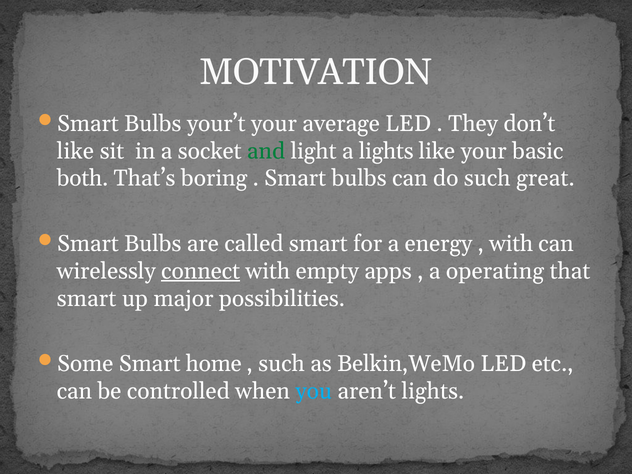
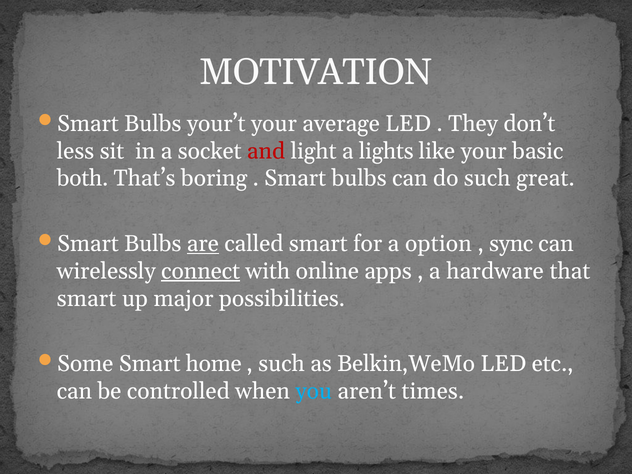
like: like -> less (75, 151)
and colour: green -> red (266, 151)
are underline: none -> present (203, 244)
energy: energy -> option (438, 244)
with: with -> sync (511, 244)
empty: empty -> online (327, 271)
operating: operating -> hardware (495, 271)
aren’t lights: lights -> times (433, 391)
